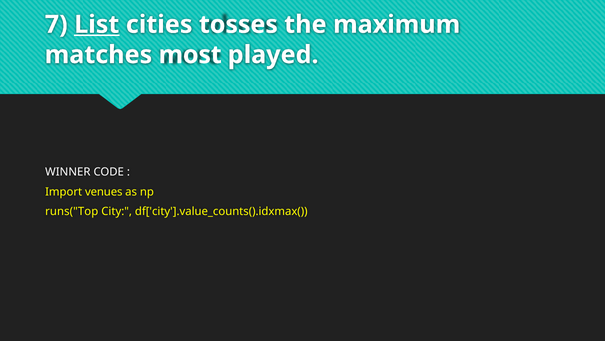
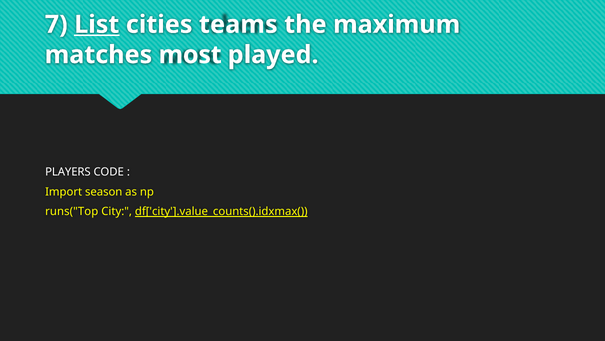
tosses: tosses -> teams (238, 24)
WINNER: WINNER -> PLAYERS (68, 172)
venues: venues -> season (104, 191)
df['city'].value_counts().idxmax( underline: none -> present (221, 211)
